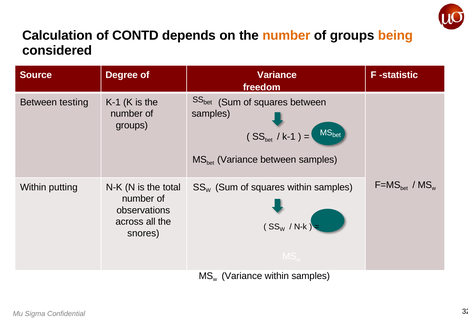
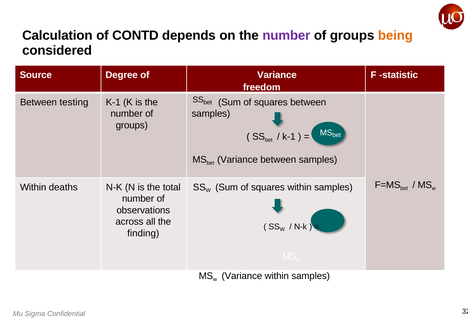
number colour: orange -> purple (286, 36)
putting: putting -> deaths (63, 187)
snores: snores -> finding (143, 233)
